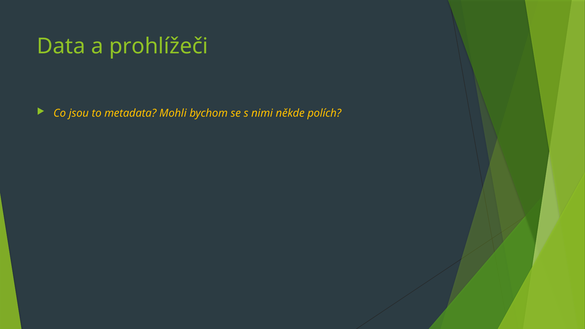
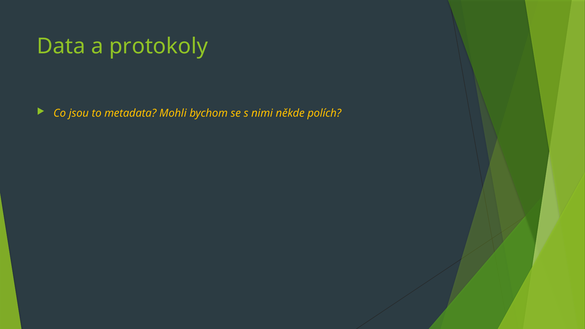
prohlížeči: prohlížeči -> protokoly (159, 46)
